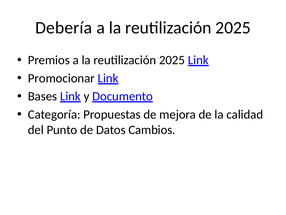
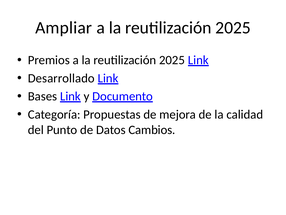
Debería: Debería -> Ampliar (64, 28)
Promocionar: Promocionar -> Desarrollado (61, 78)
